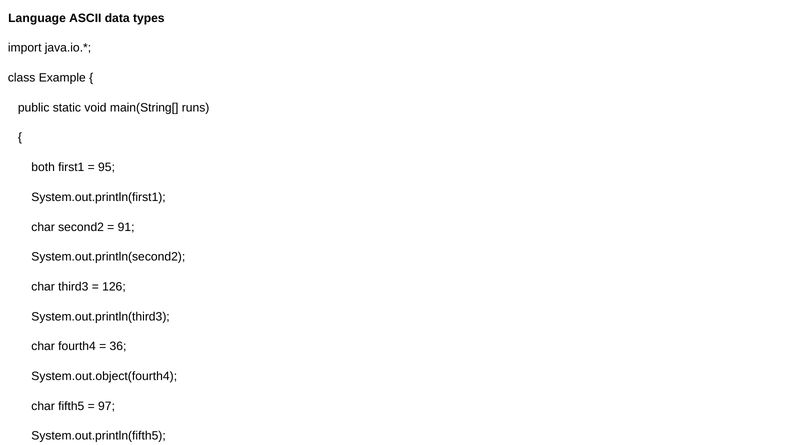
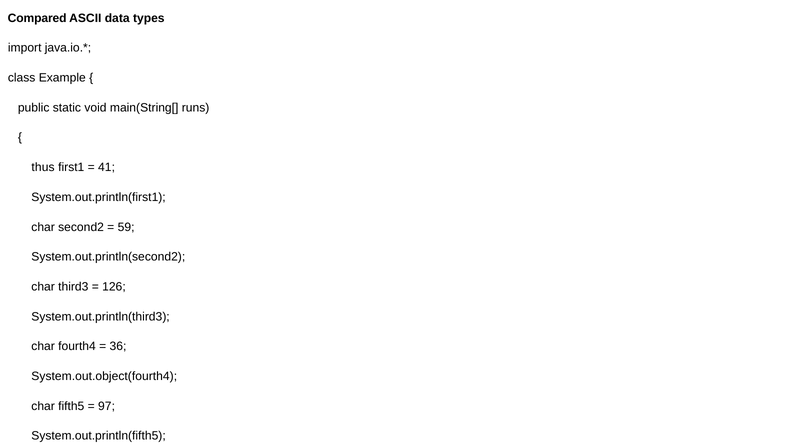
Language: Language -> Compared (37, 18)
both: both -> thus (43, 167)
95: 95 -> 41 (107, 167)
91: 91 -> 59 (126, 227)
